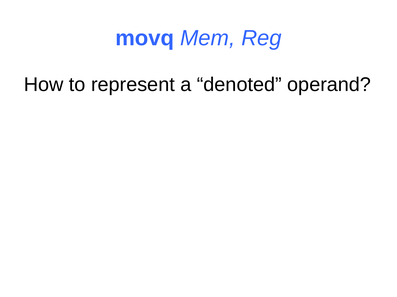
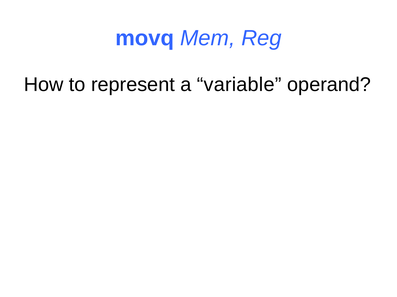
denoted: denoted -> variable (239, 85)
